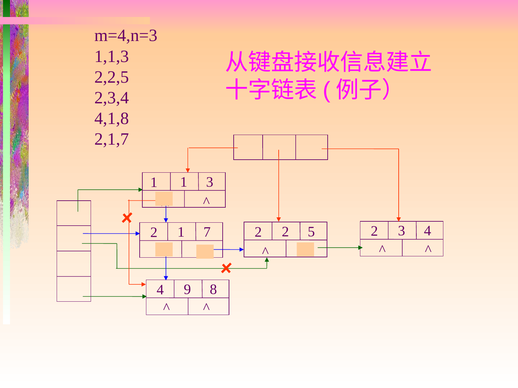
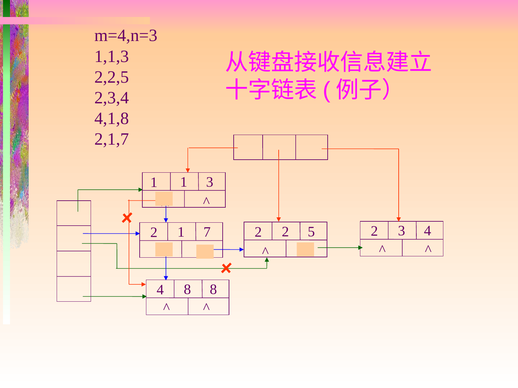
4 9: 9 -> 8 (187, 290)
